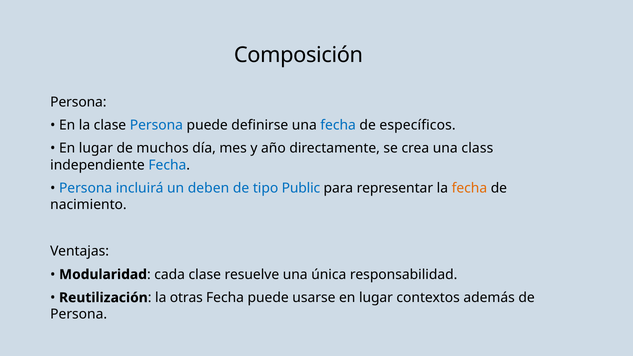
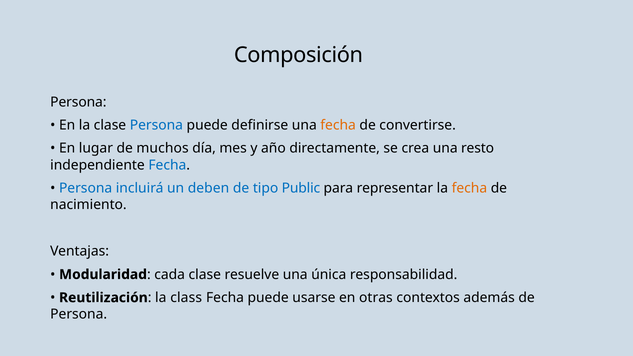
fecha colour: blue -> orange (338, 125)
específicos: específicos -> convertirse (418, 125)
class: class -> resto (478, 148)
otras: otras -> class (186, 298)
usarse en lugar: lugar -> otras (376, 298)
